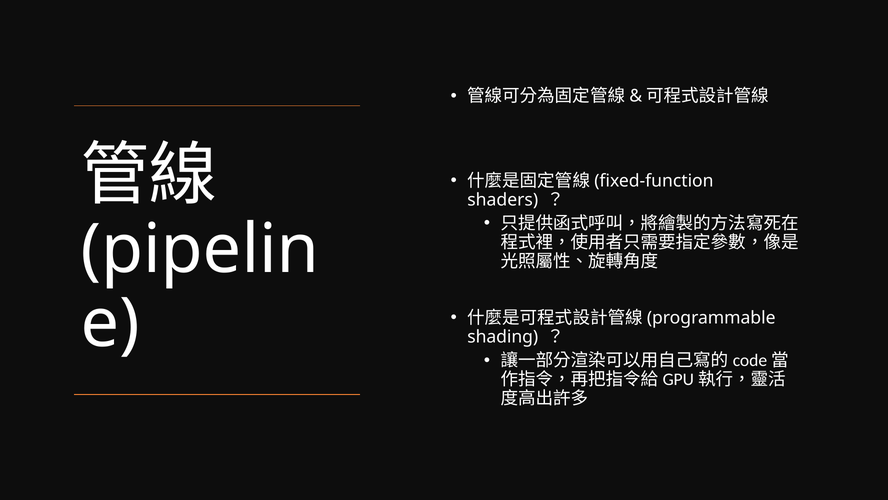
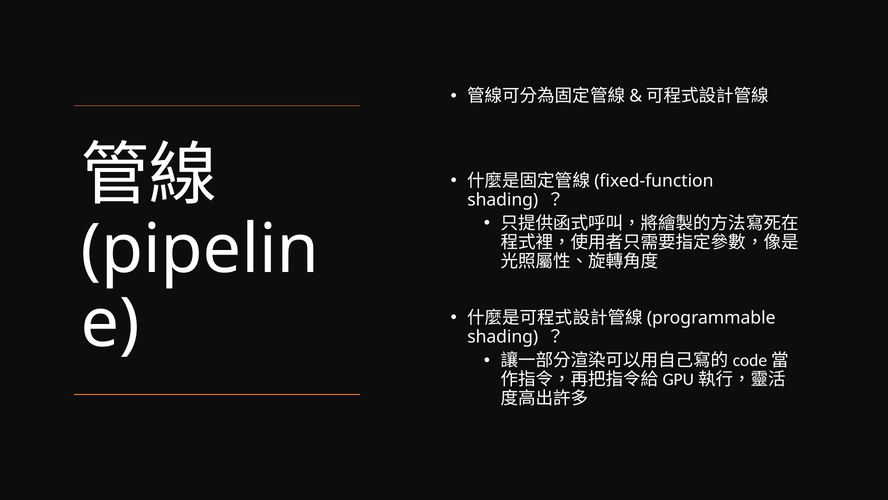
shaders: shaders -> shading (503, 200)
